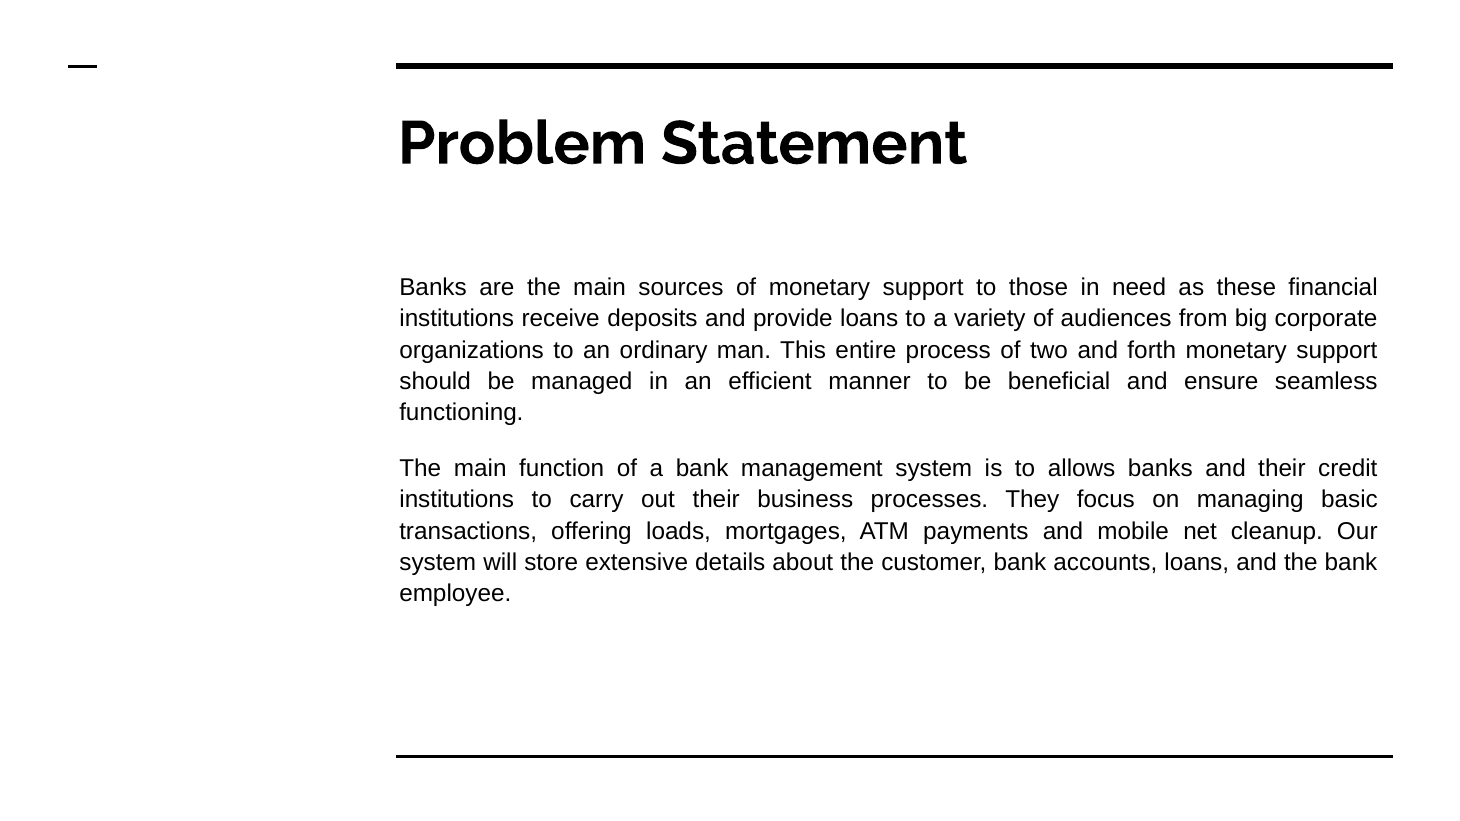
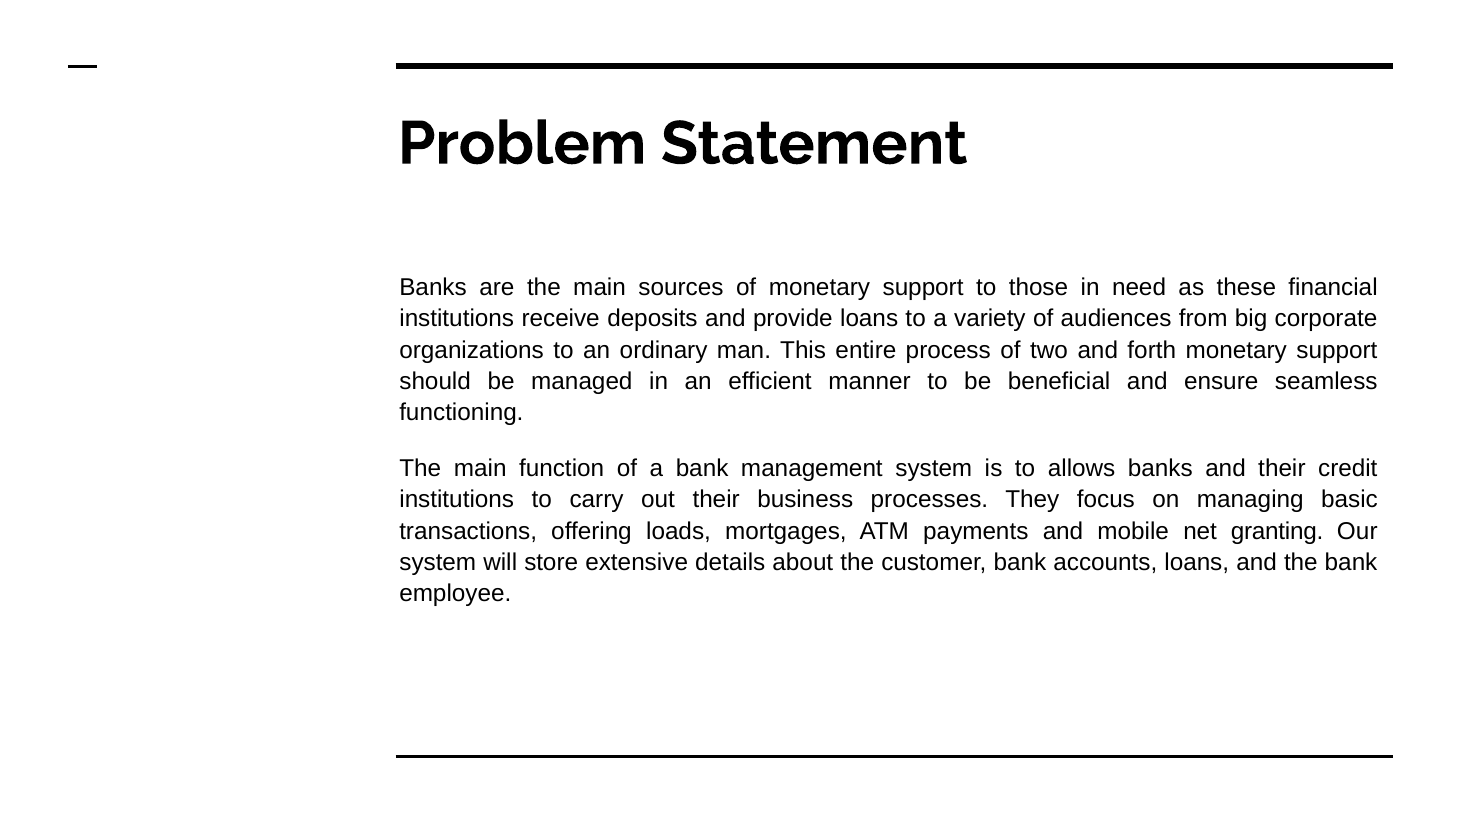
cleanup: cleanup -> granting (1277, 531)
